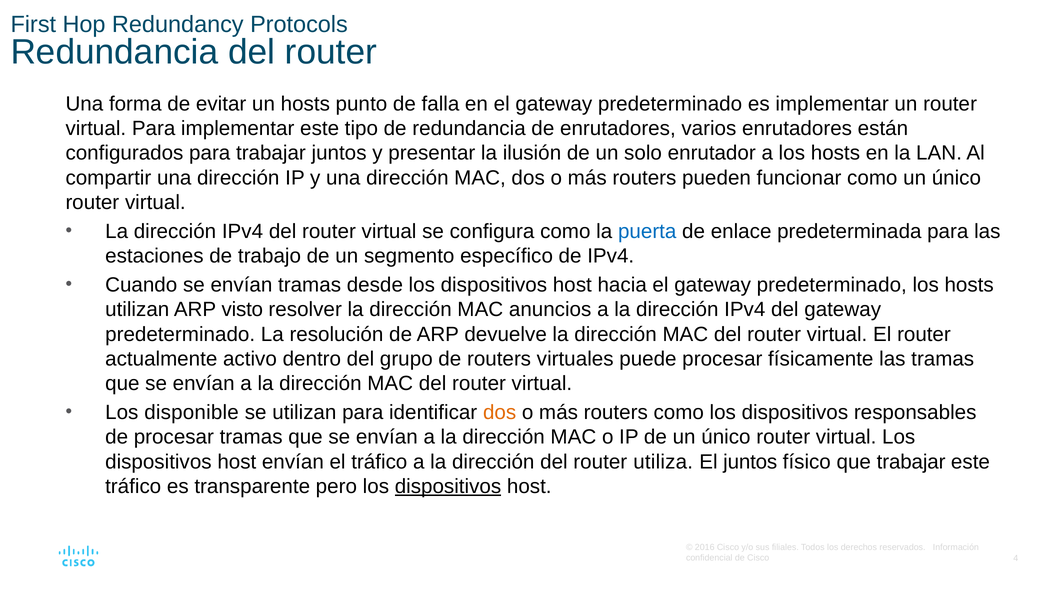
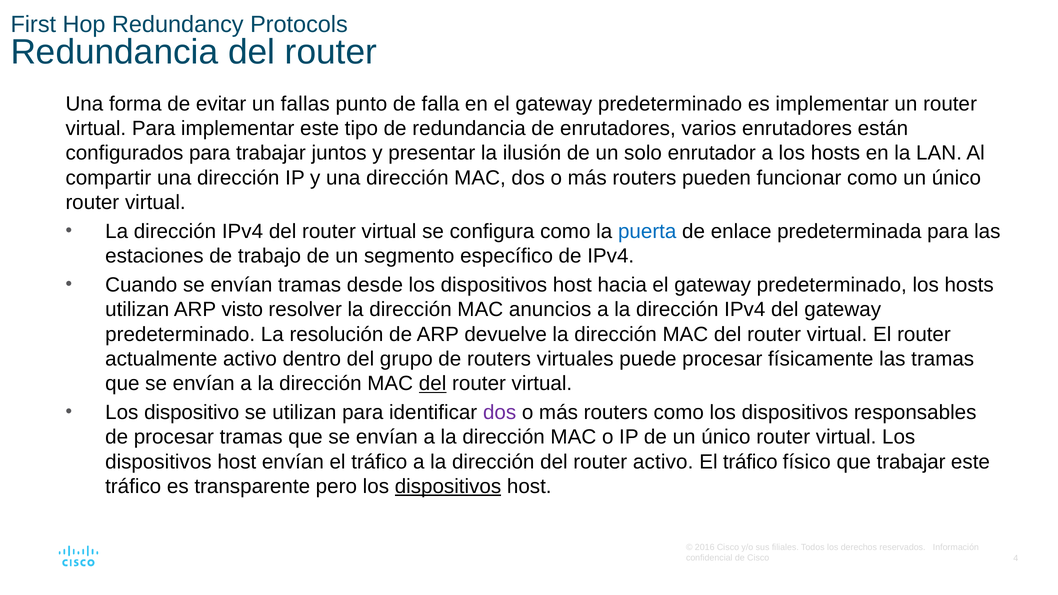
un hosts: hosts -> fallas (305, 104)
del underline: none -> present (433, 384)
disponible: disponible -> dispositivo (192, 413)
dos colour: orange -> purple (500, 413)
router utiliza: utiliza -> activo (663, 462)
juntos: juntos -> tráfico (750, 462)
